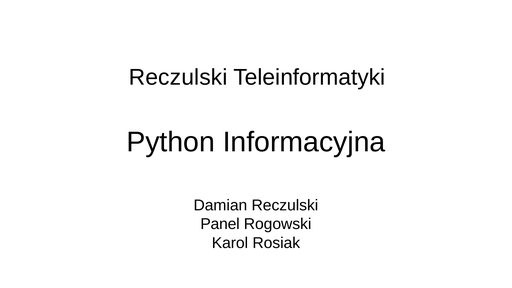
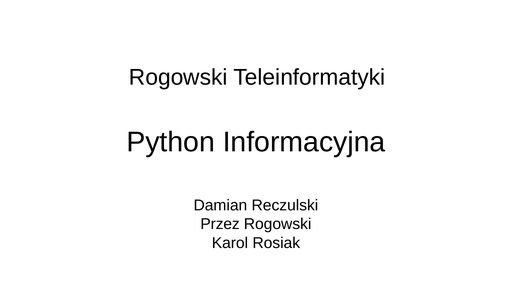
Reczulski: Reczulski -> Rogowski (178, 77)
Panel: Panel -> Przez (220, 224)
